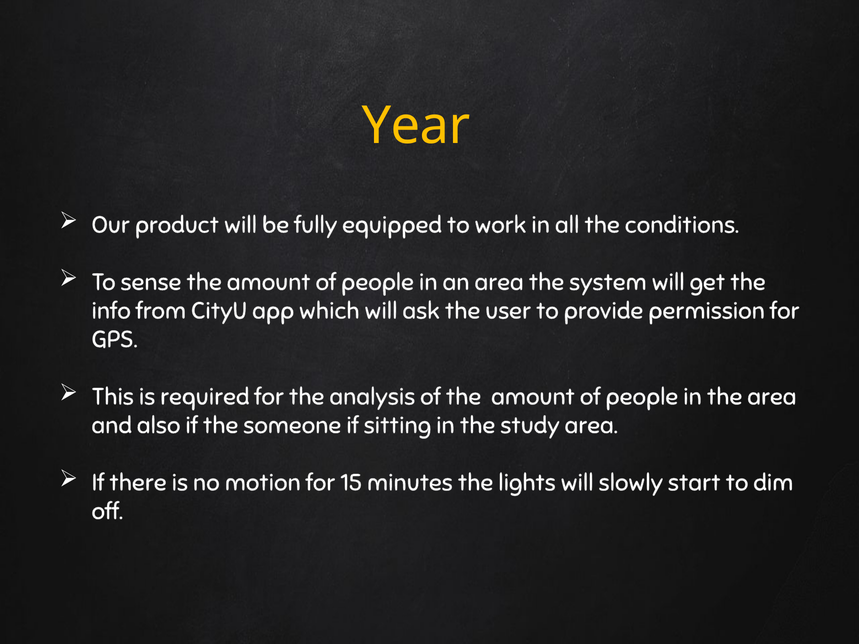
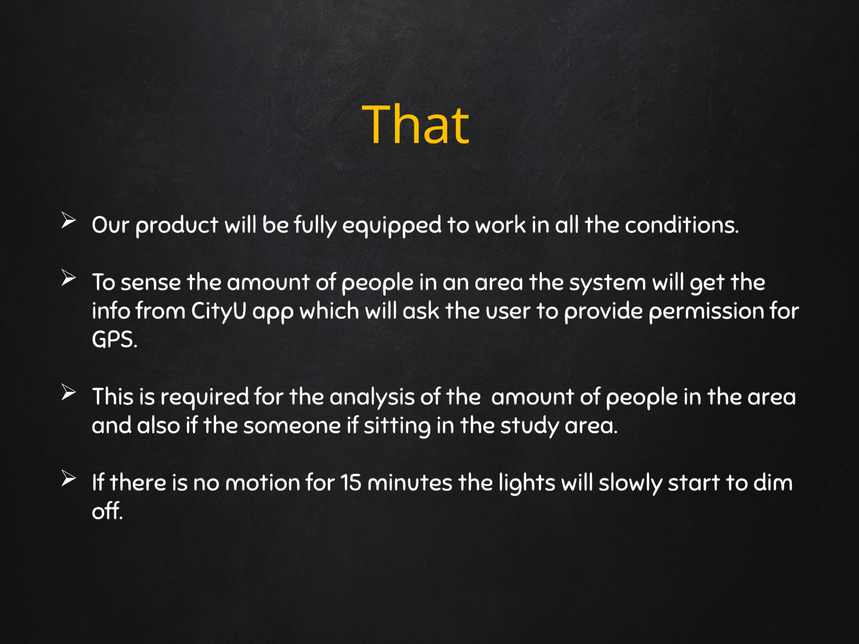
Year: Year -> That (416, 126)
